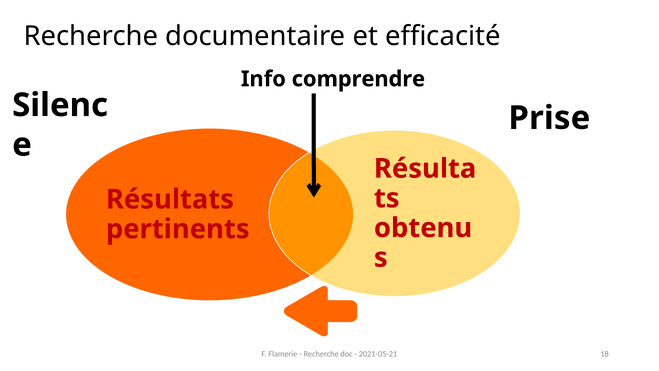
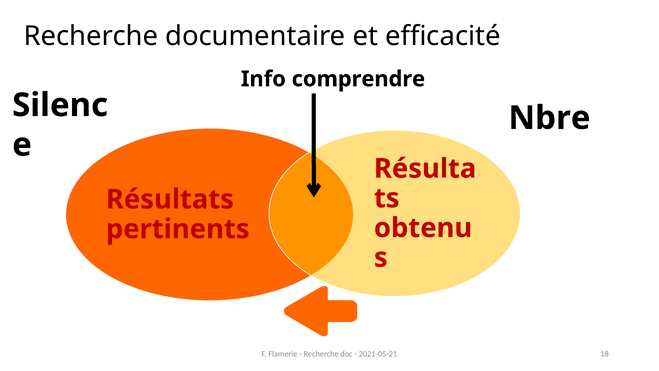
Prise: Prise -> Nbre (549, 118)
